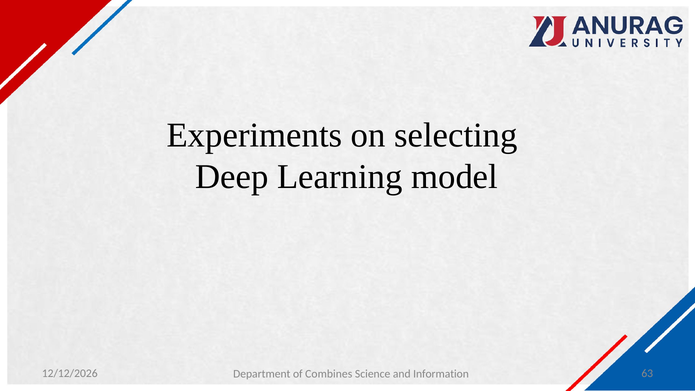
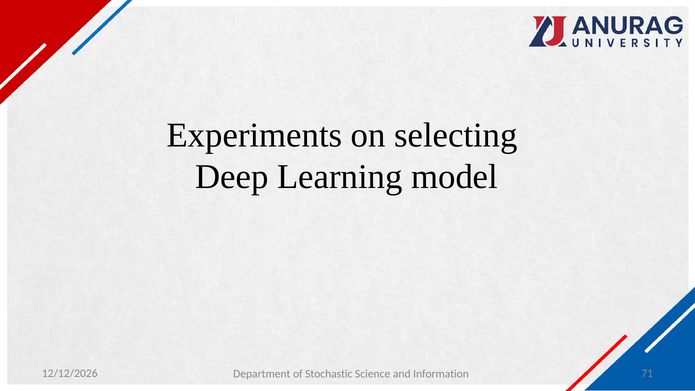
63: 63 -> 71 (647, 373)
Combines: Combines -> Stochastic (329, 374)
